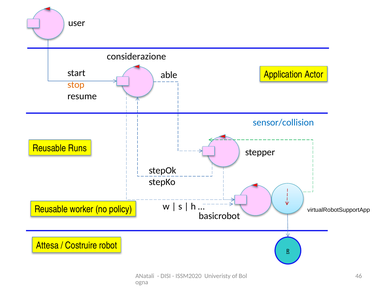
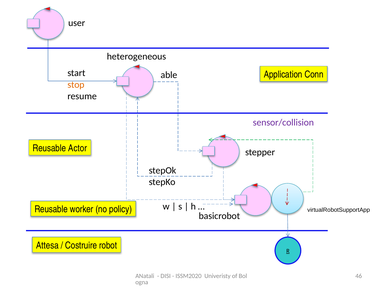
considerazione: considerazione -> heterogeneous (136, 56)
Actor: Actor -> Conn (314, 74)
sensor/collision colour: blue -> purple (283, 122)
Runs: Runs -> Actor (78, 148)
